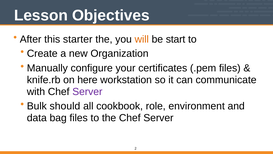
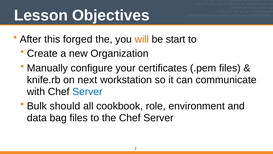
starter: starter -> forged (78, 39)
here: here -> next (87, 80)
Server colour: purple -> blue (87, 91)
